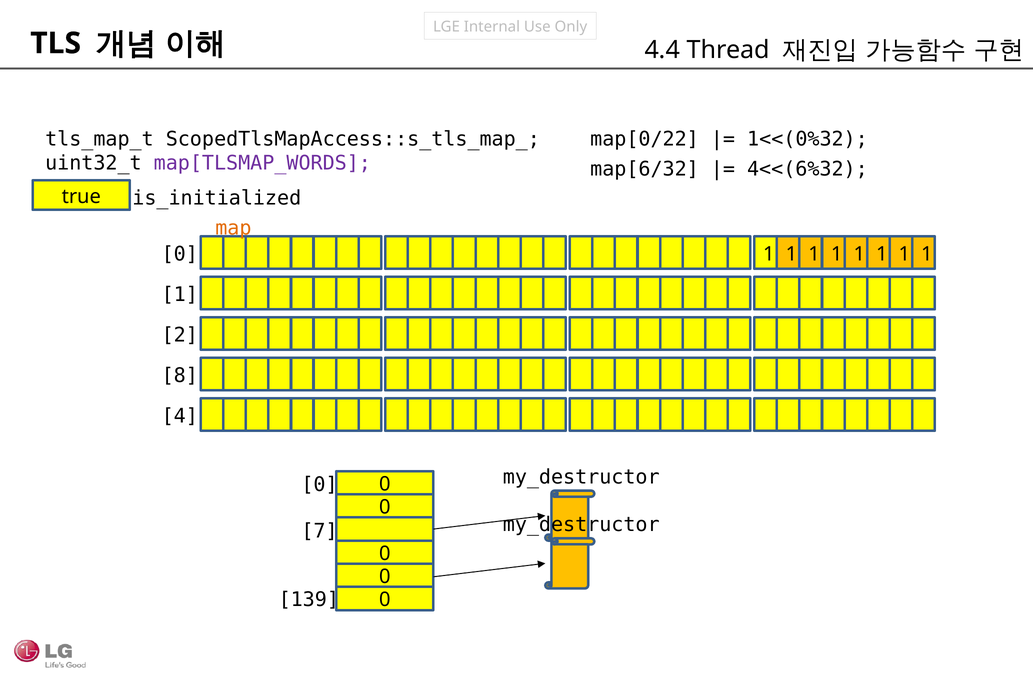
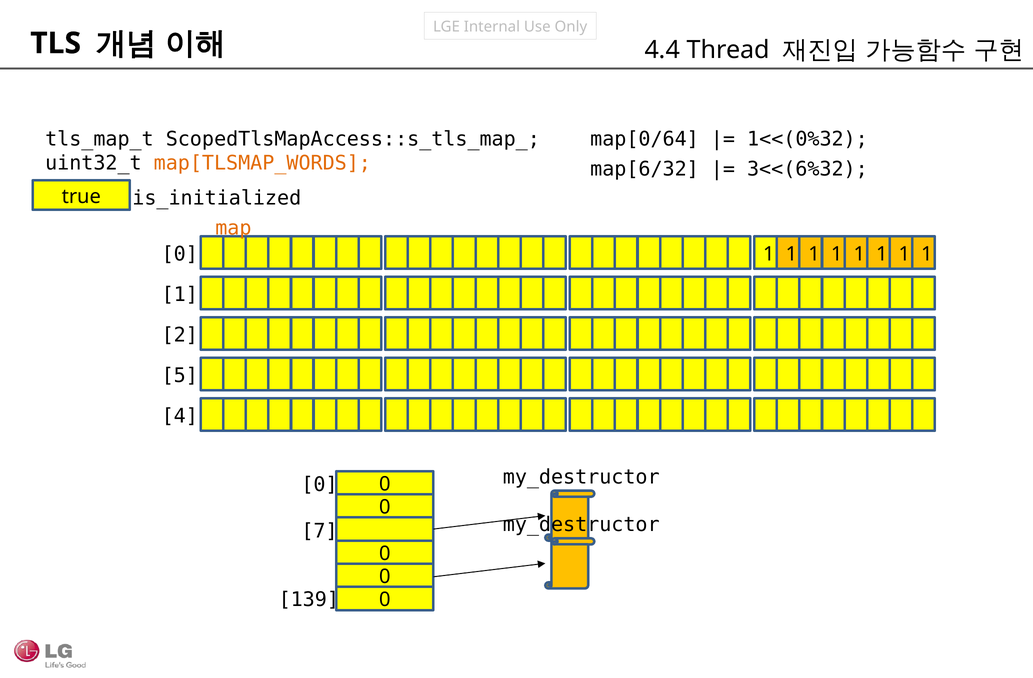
map[0/22: map[0/22 -> map[0/64 (645, 139)
map[TLSMAP_WORDS colour: purple -> orange (262, 163)
4<<(6%32: 4<<(6%32 -> 3<<(6%32 (807, 169)
8: 8 -> 5 (180, 376)
